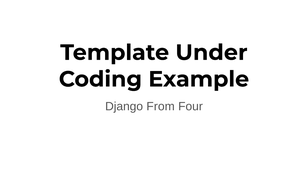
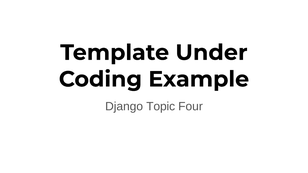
From: From -> Topic (161, 107)
